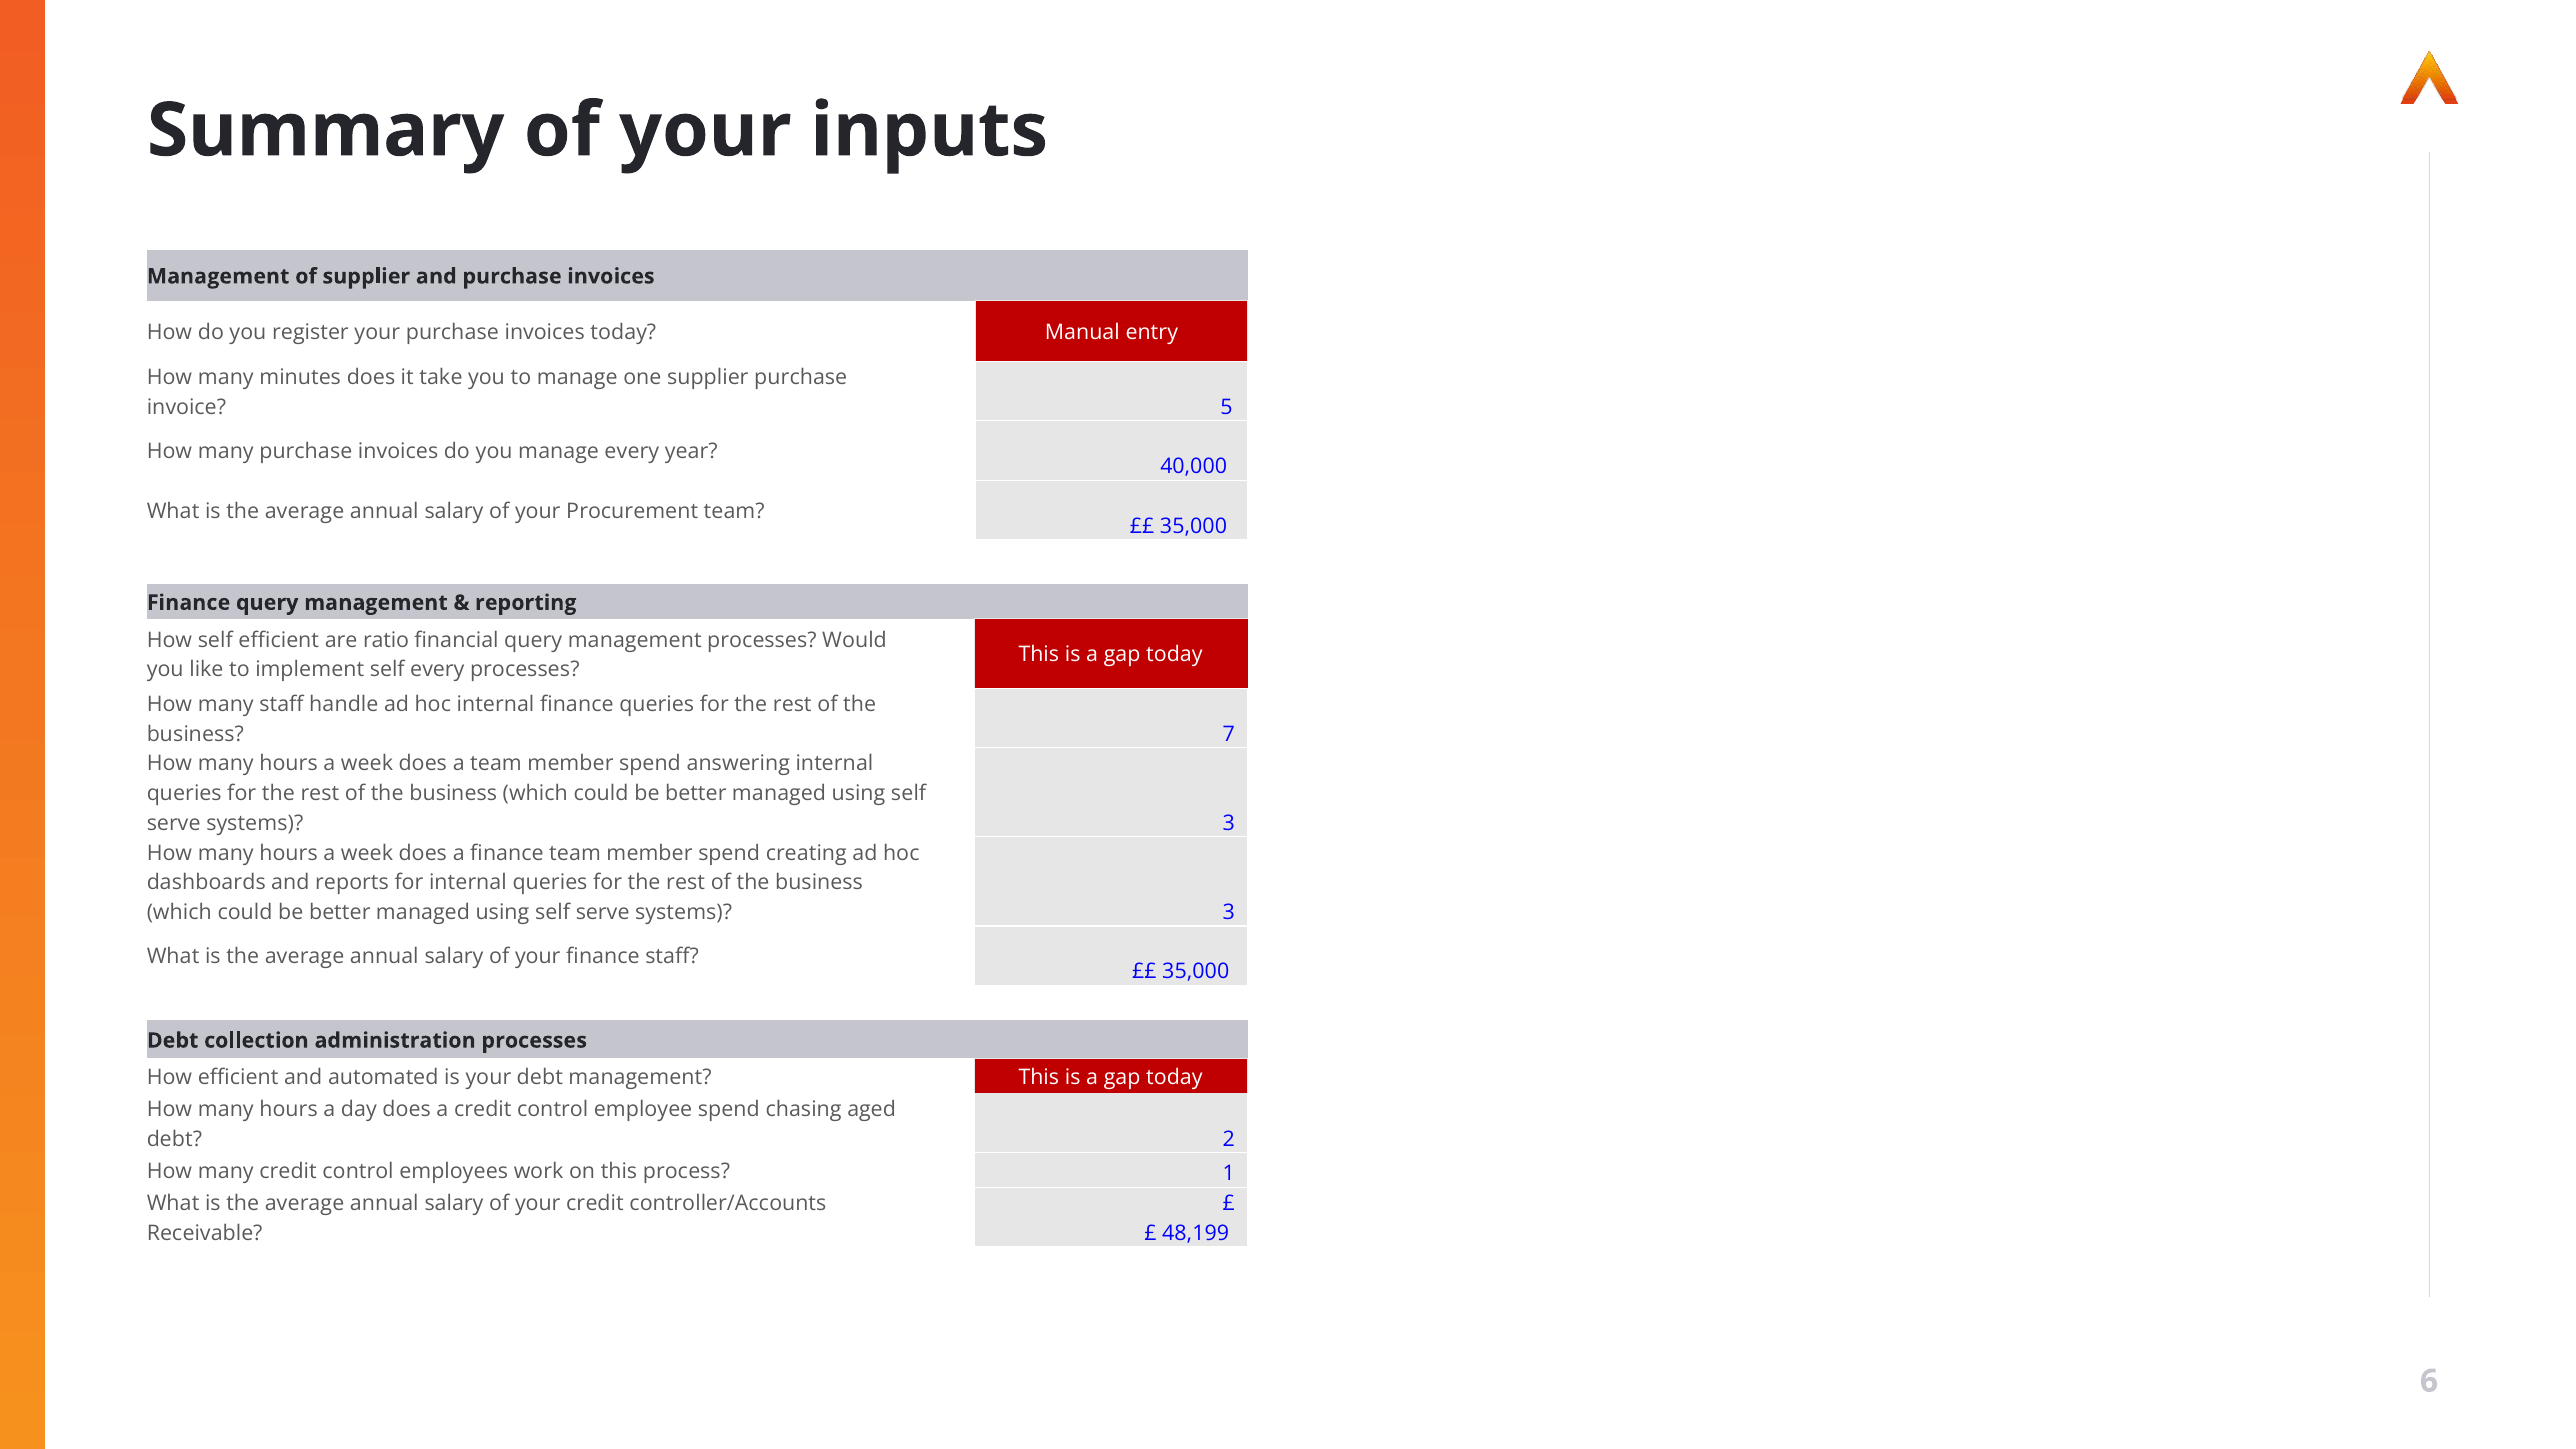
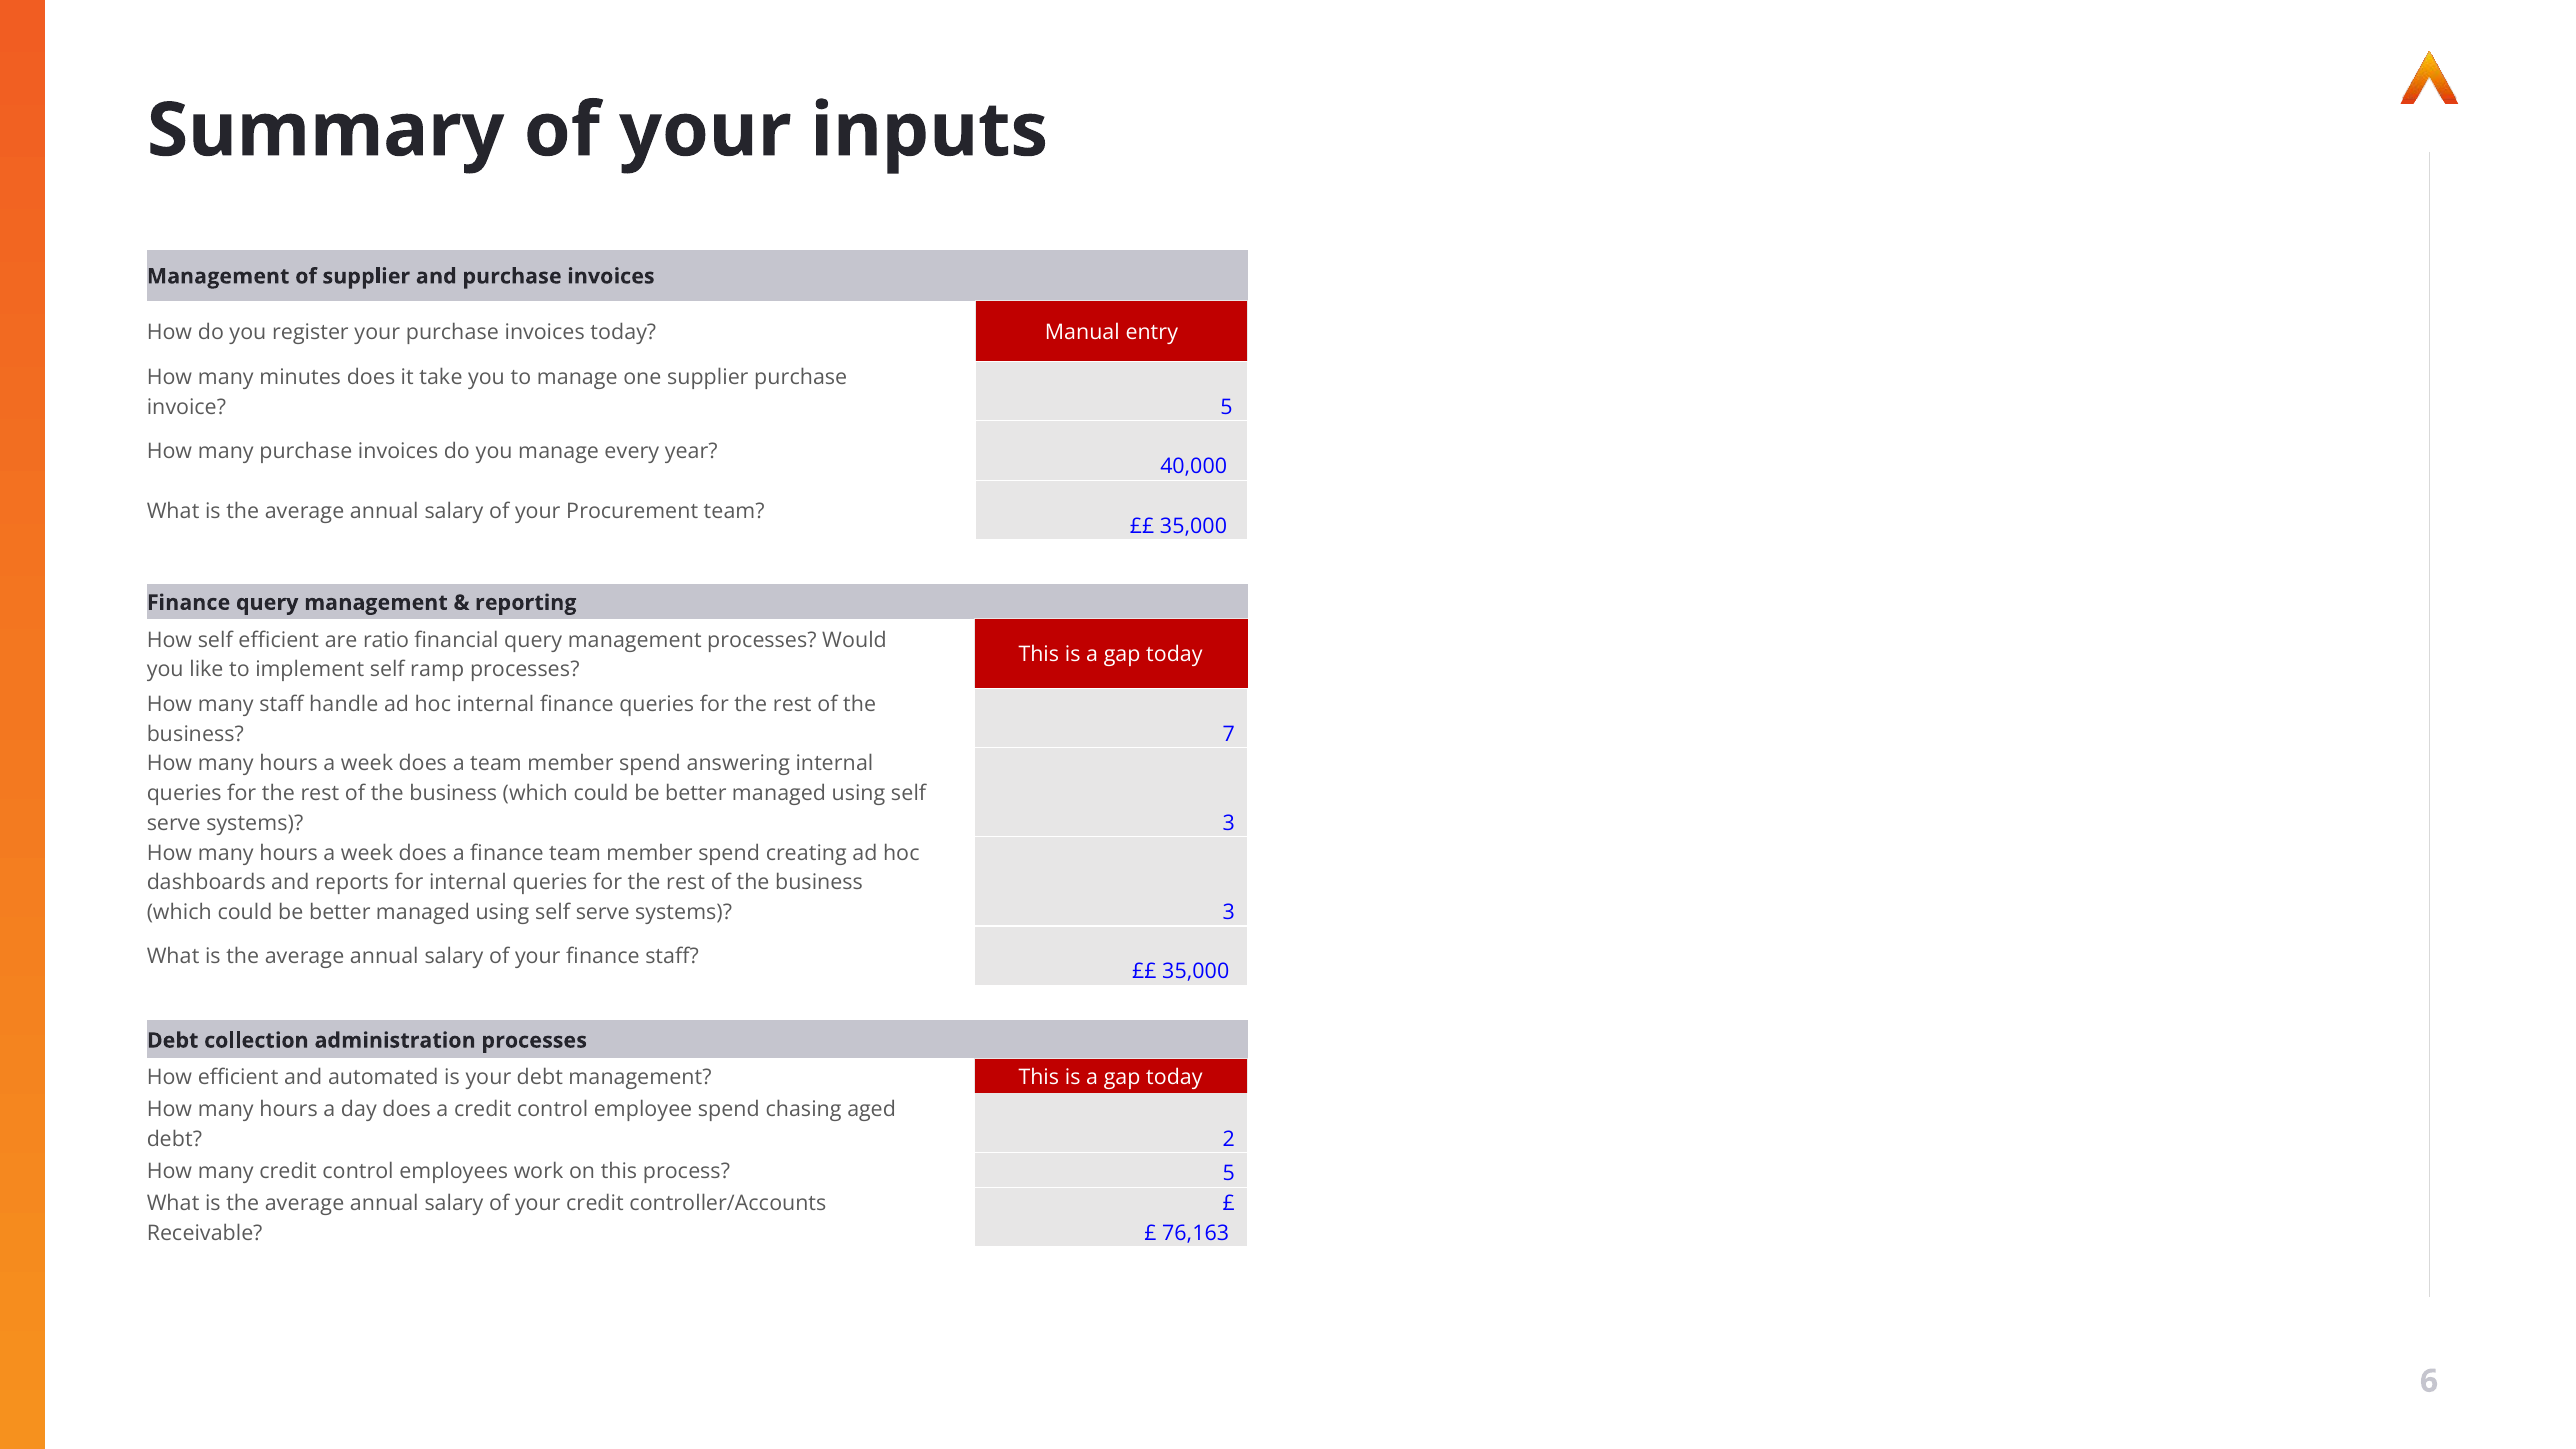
self every: every -> ramp (437, 670)
process 1: 1 -> 5 (1229, 1174)
48,199: 48,199 -> 76,163 (1196, 1233)
